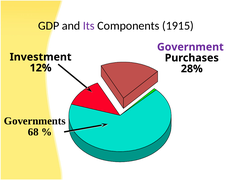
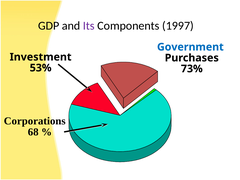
1915: 1915 -> 1997 (178, 26)
Government colour: purple -> blue (190, 47)
12%: 12% -> 53% (41, 68)
28%: 28% -> 73% (192, 69)
Governments: Governments -> Corporations (35, 121)
